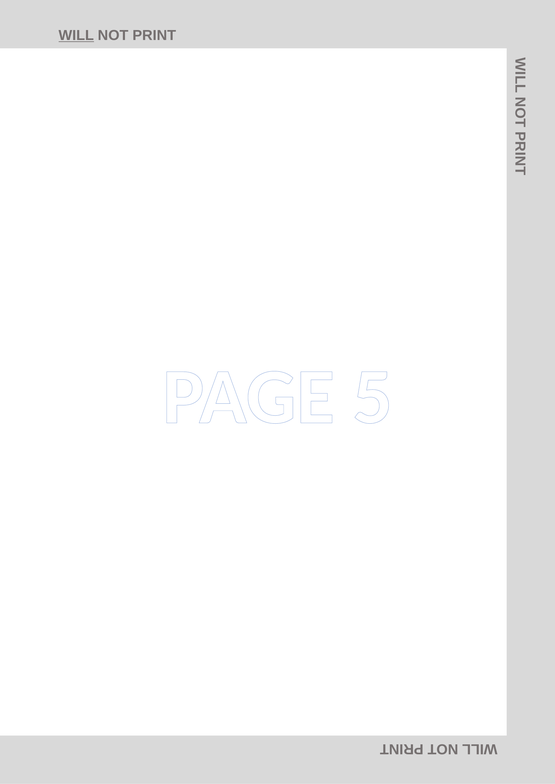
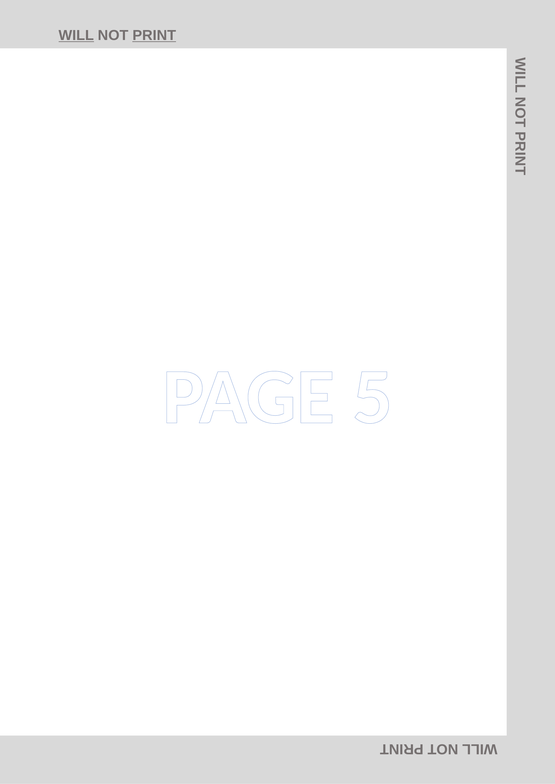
PRINT underline: none -> present (154, 36)
